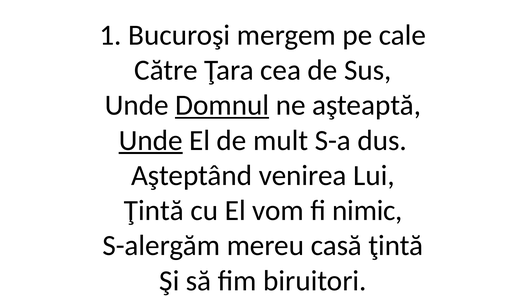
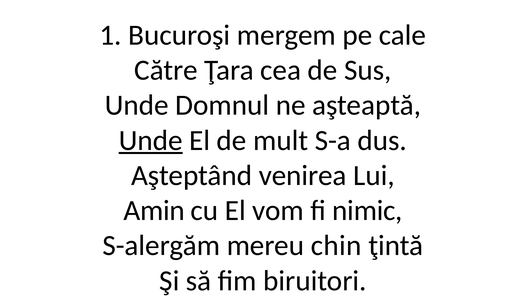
Domnul underline: present -> none (222, 105)
Ţintă: Ţintă -> Amin (154, 210)
casă: casă -> chin (336, 246)
